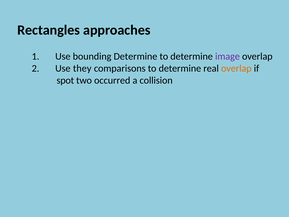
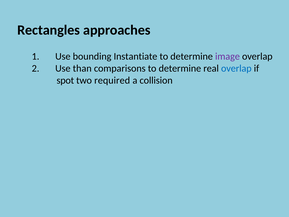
bounding Determine: Determine -> Instantiate (135, 56)
they: they -> than (82, 68)
overlap colour: orange -> blue (236, 68)
occurred: occurred -> required (112, 80)
